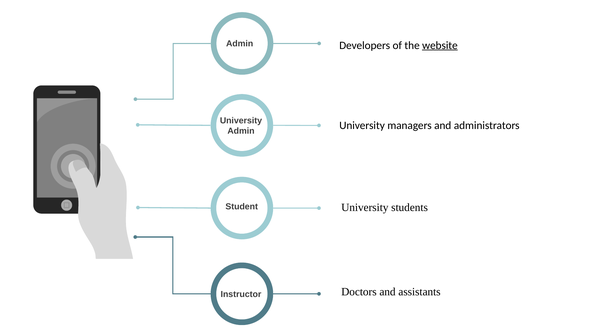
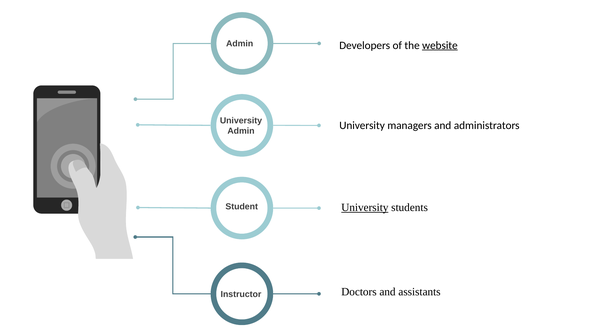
University underline: none -> present (365, 207)
